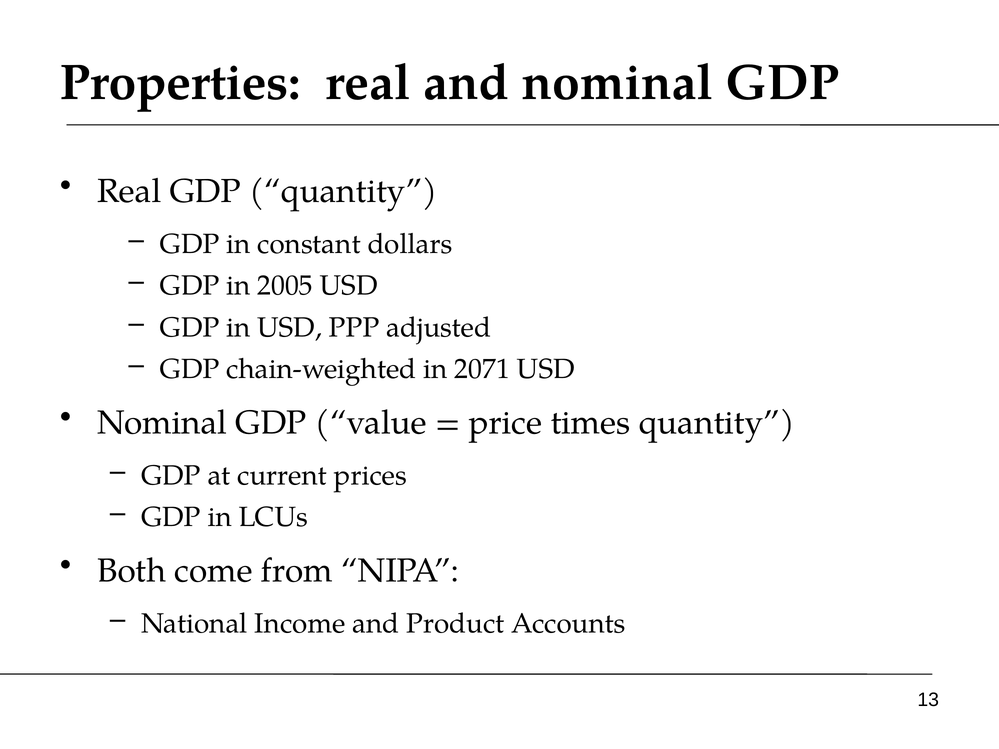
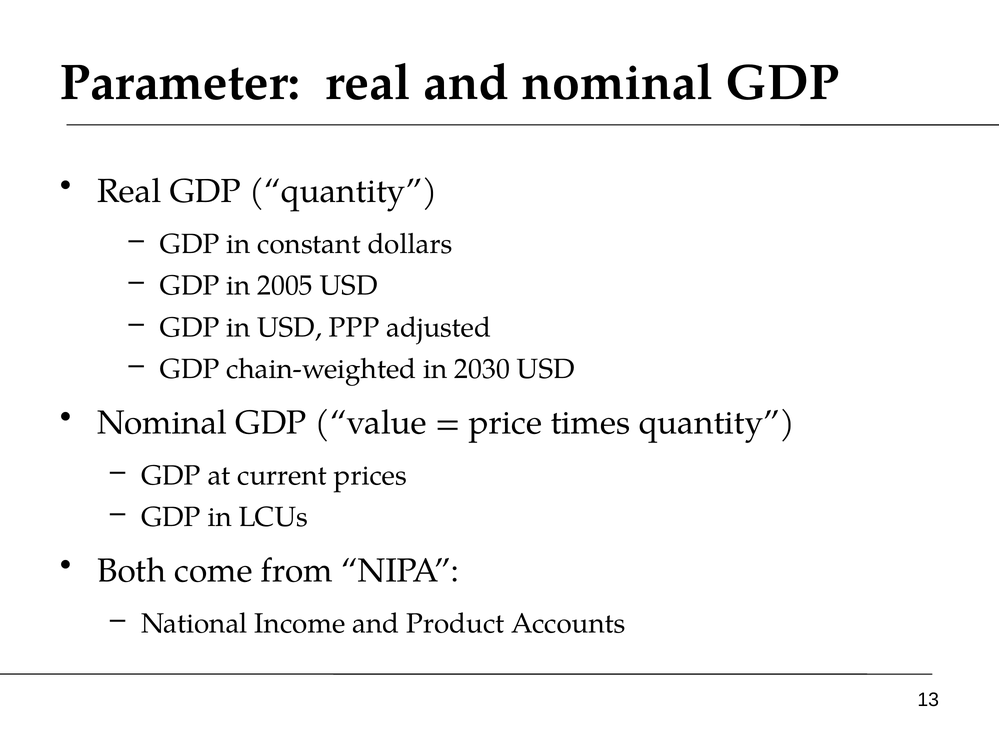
Properties: Properties -> Parameter (180, 83)
2071: 2071 -> 2030 (482, 369)
